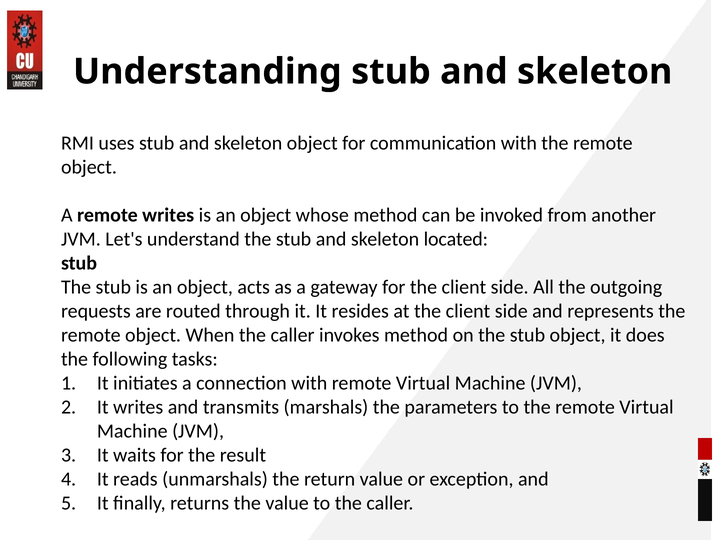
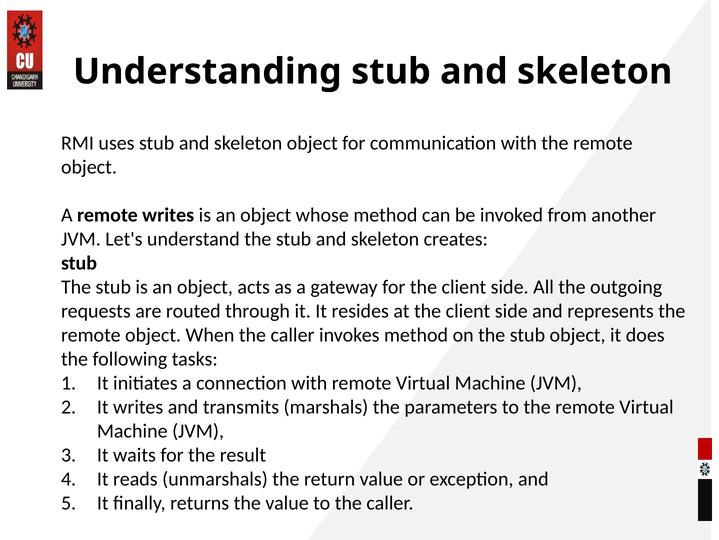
located: located -> creates (456, 239)
